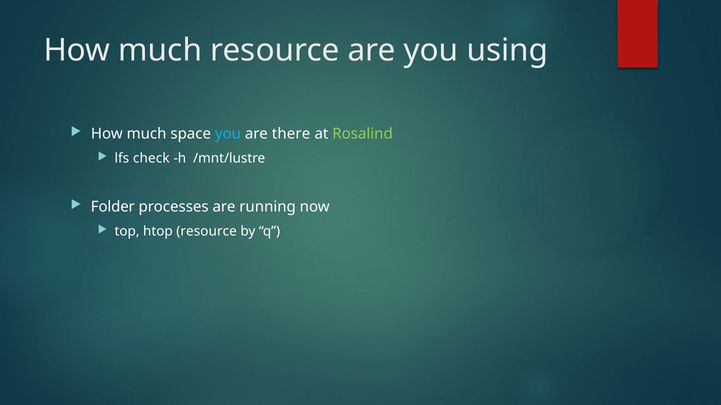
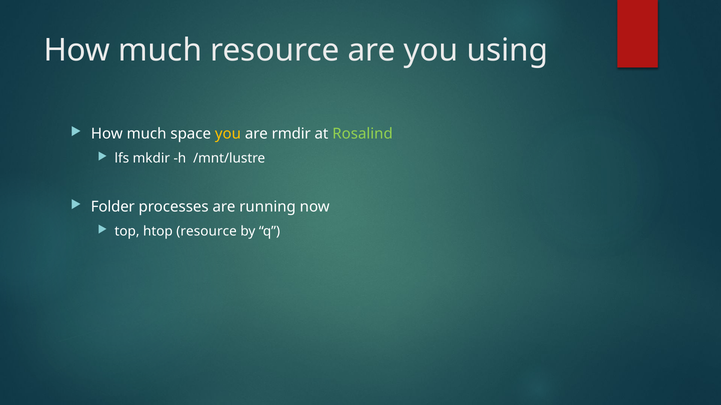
you colour: light blue -> yellow (228, 134)
there: there -> rmdir (291, 134)
check: check -> mkdir (151, 159)
